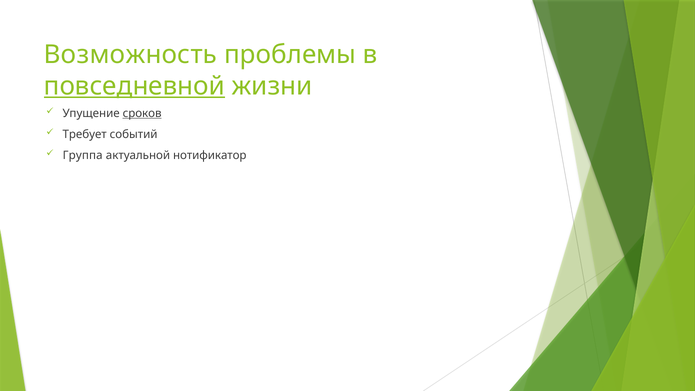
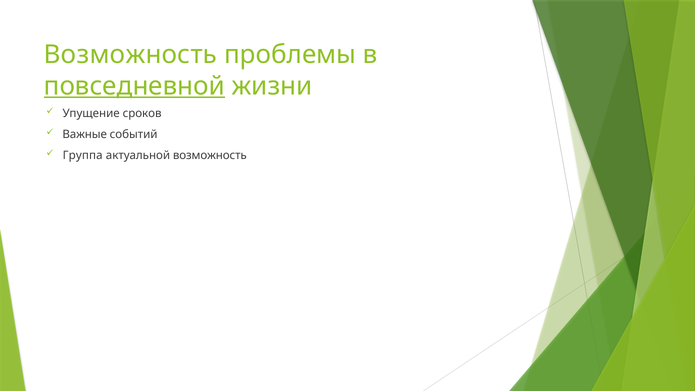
сроков underline: present -> none (142, 113)
Требует: Требует -> Важные (85, 134)
актуальной нотификатор: нотификатор -> возможность (210, 156)
